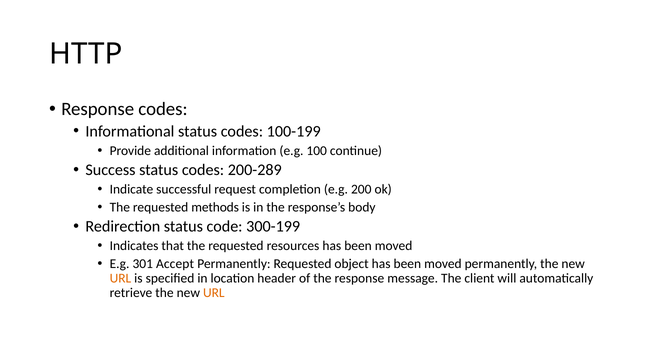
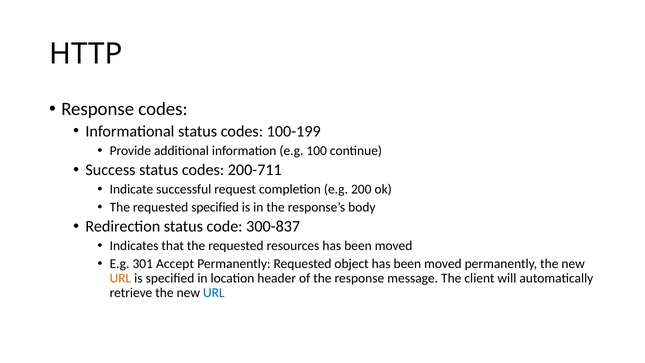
200-289: 200-289 -> 200-711 (255, 170)
requested methods: methods -> specified (215, 207)
300-199: 300-199 -> 300-837 (273, 226)
URL colour: orange -> blue (214, 293)
